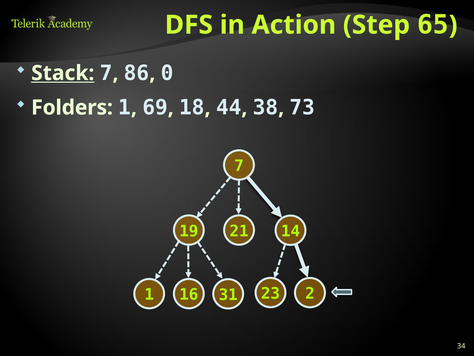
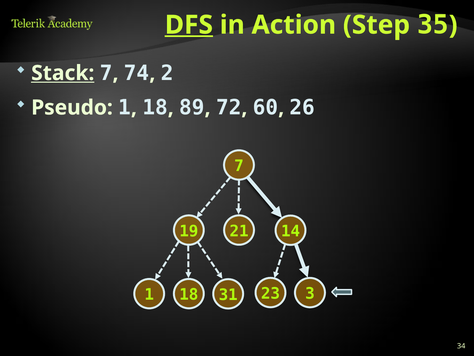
DFS underline: none -> present (189, 25)
65: 65 -> 35 (433, 25)
86: 86 -> 74 (137, 73)
0: 0 -> 2 (167, 73)
Folders: Folders -> Pseudo (72, 107)
69: 69 -> 18 (155, 107)
18: 18 -> 89 (192, 107)
44: 44 -> 72 (229, 107)
38: 38 -> 60 (266, 107)
73: 73 -> 26 (302, 107)
2: 2 -> 3 (310, 293)
1 16: 16 -> 18 (189, 294)
